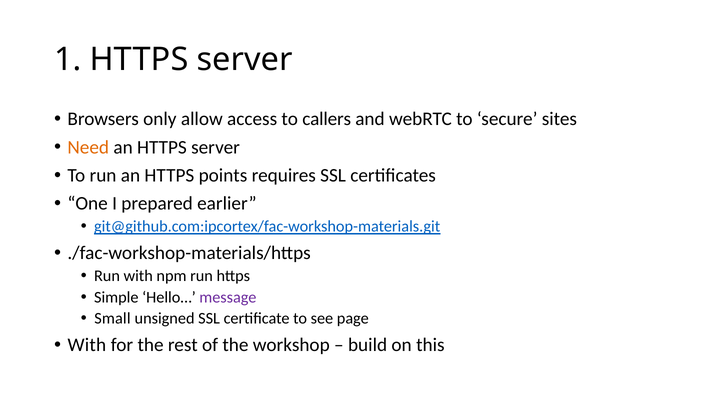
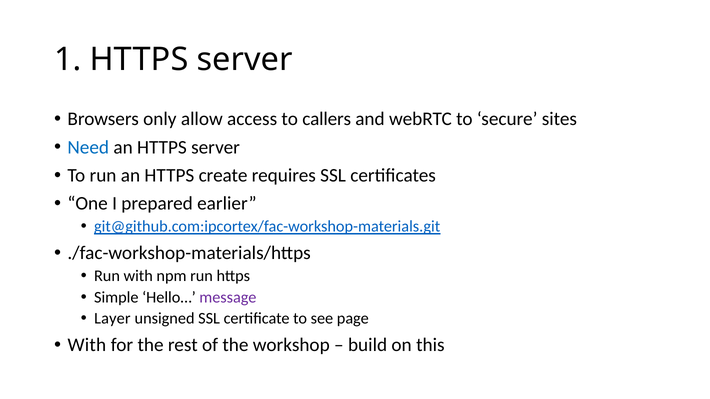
Need colour: orange -> blue (88, 147)
points: points -> create (223, 176)
Small: Small -> Layer (112, 319)
